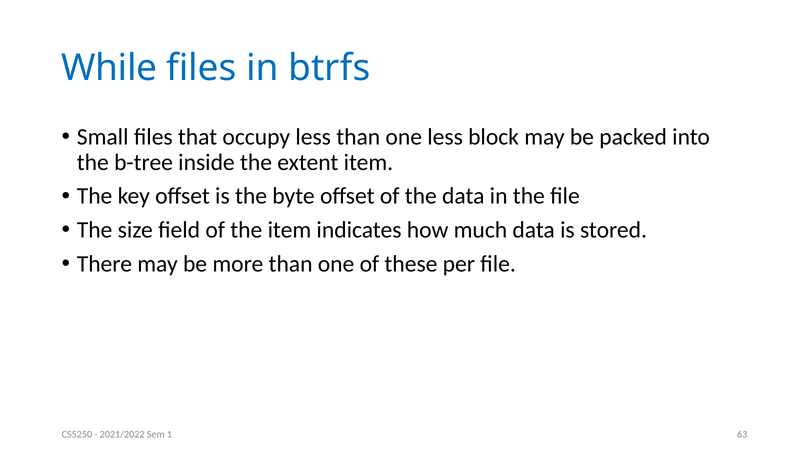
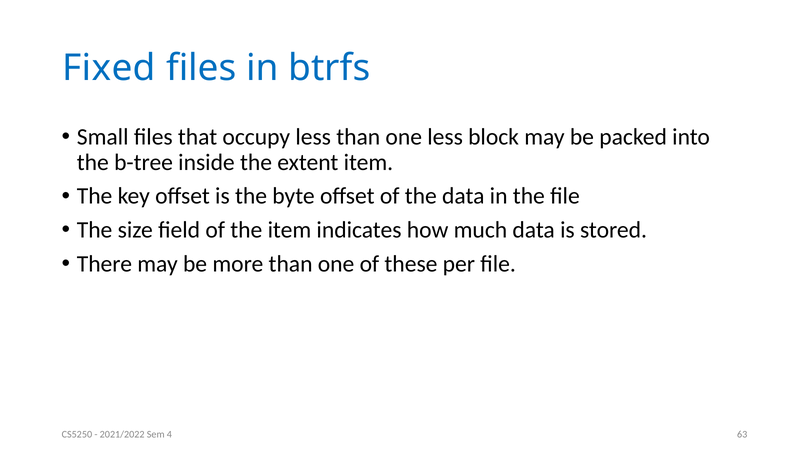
While: While -> Fixed (109, 68)
1: 1 -> 4 (169, 435)
